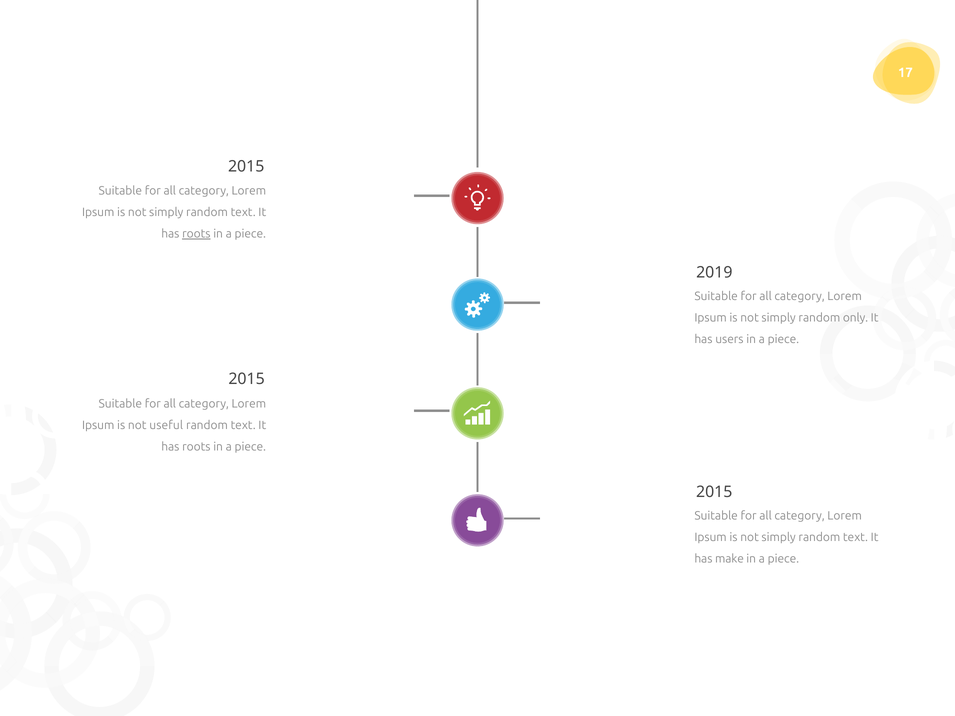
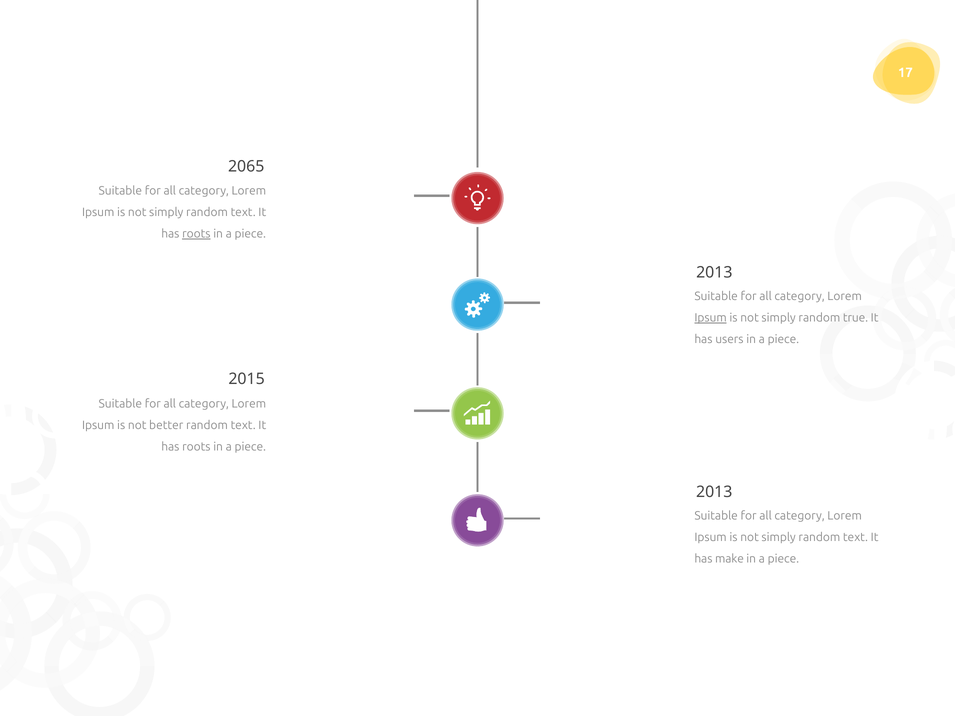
2015: 2015 -> 2065 (246, 166)
2019: 2019 -> 2013 (714, 273)
Ipsum underline: none -> present (711, 318)
only: only -> true (856, 318)
useful: useful -> better (166, 425)
2015: 2015 -> 2013 (714, 492)
